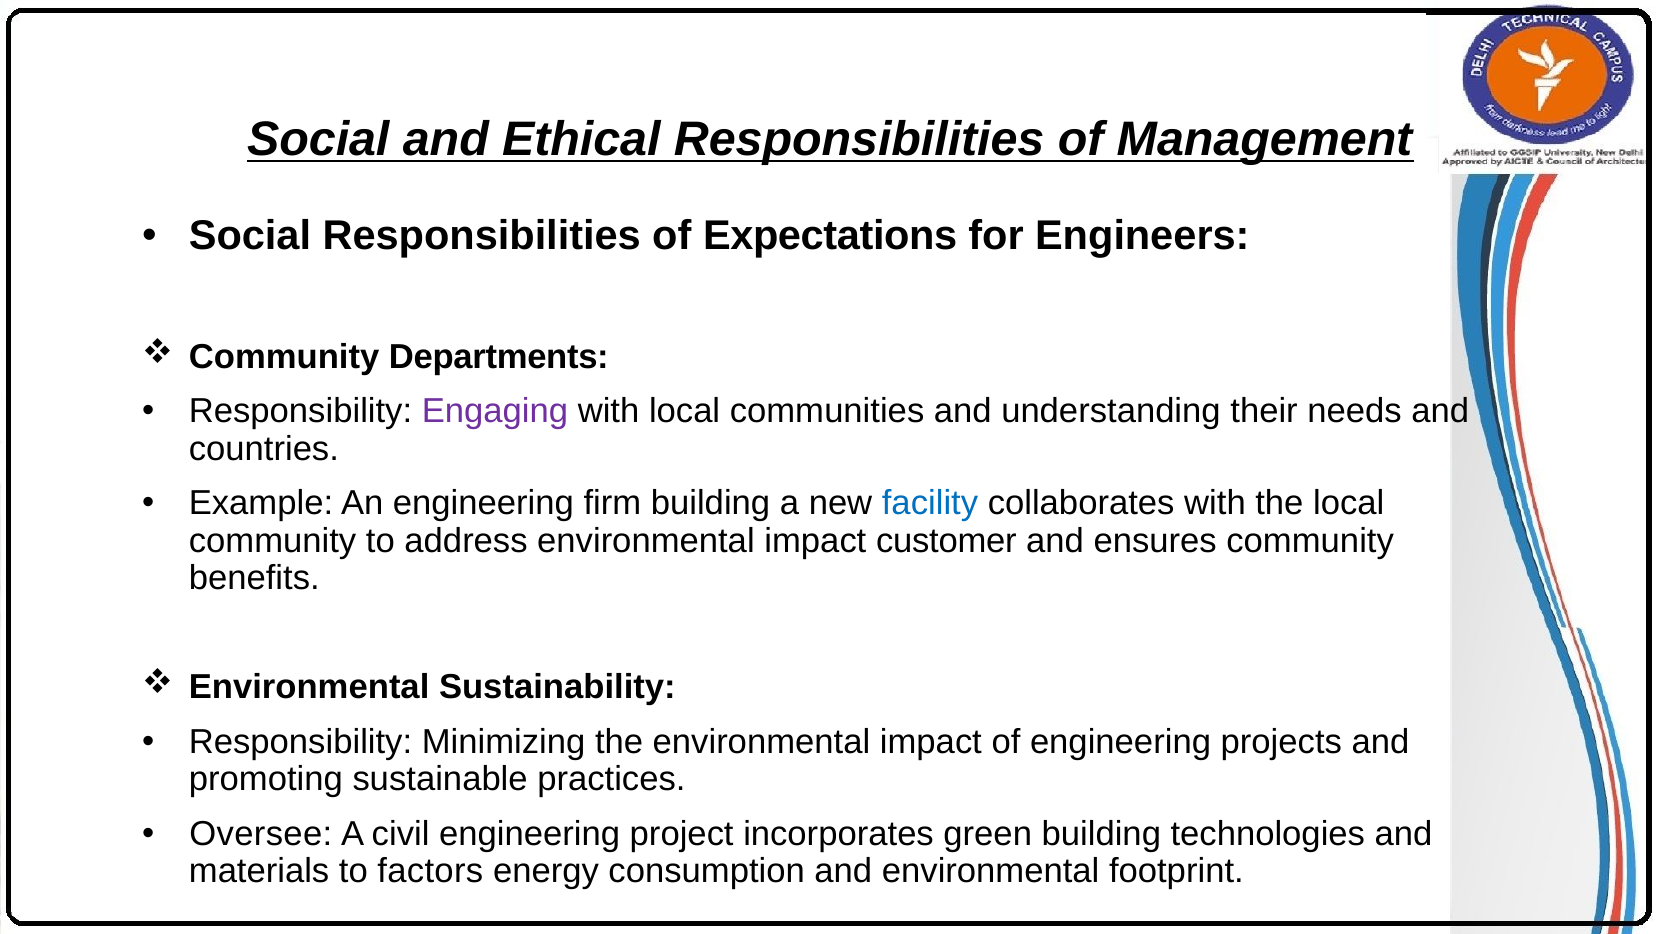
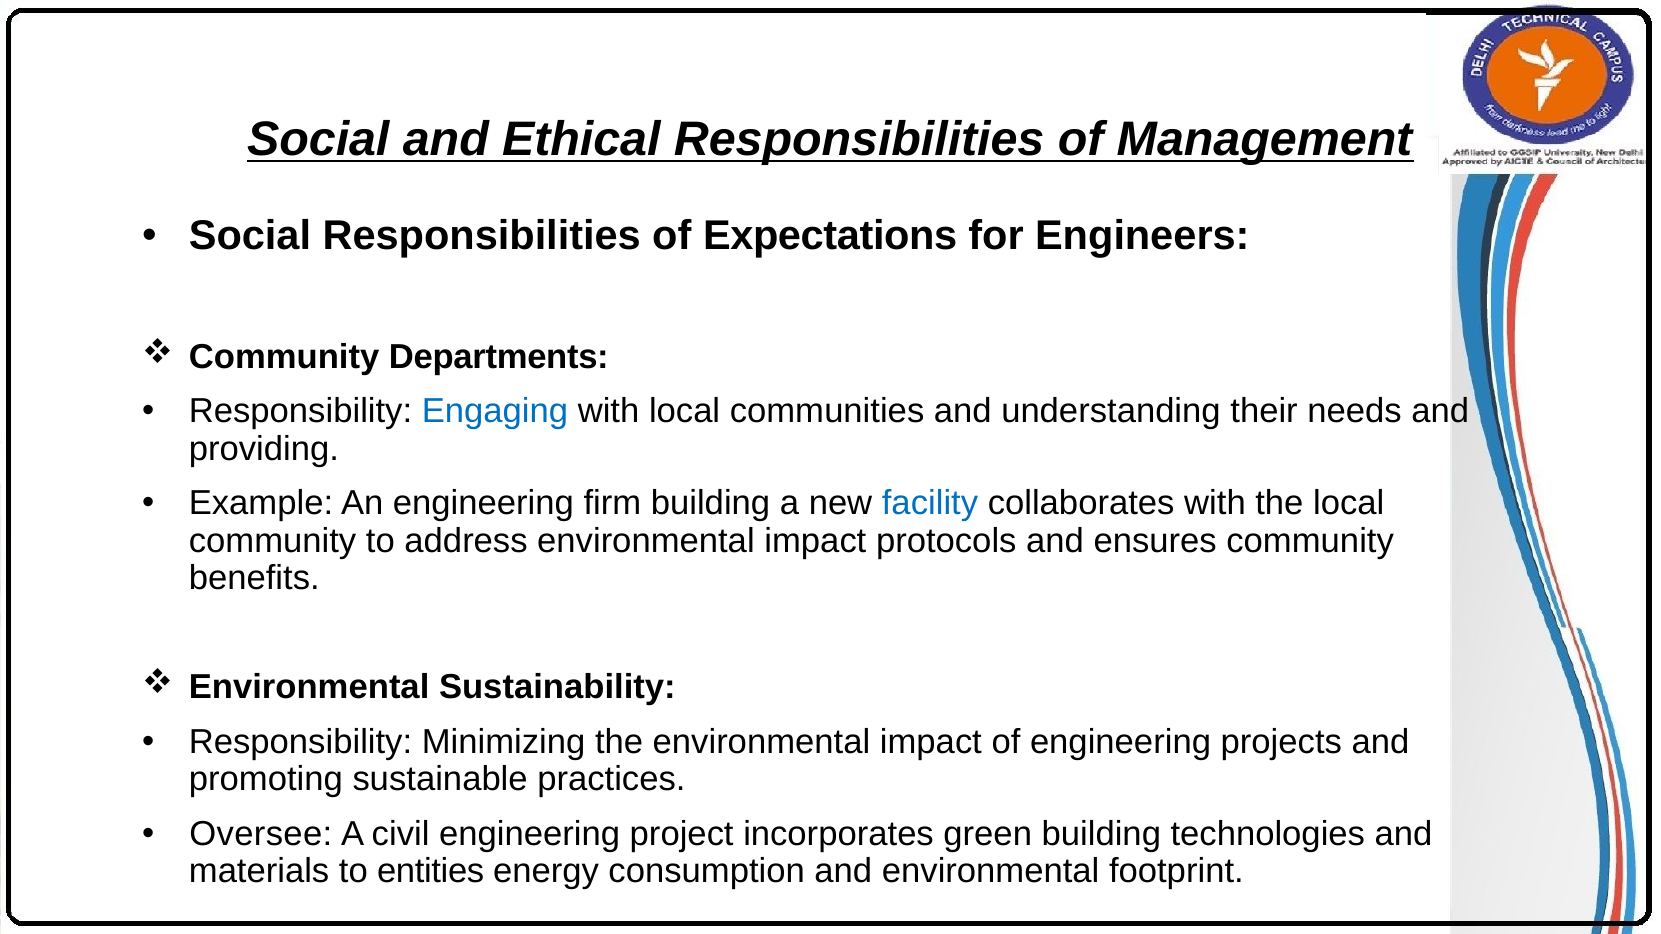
Engaging colour: purple -> blue (495, 411)
countries: countries -> providing (264, 449)
customer: customer -> protocols (946, 541)
factors: factors -> entities (431, 872)
